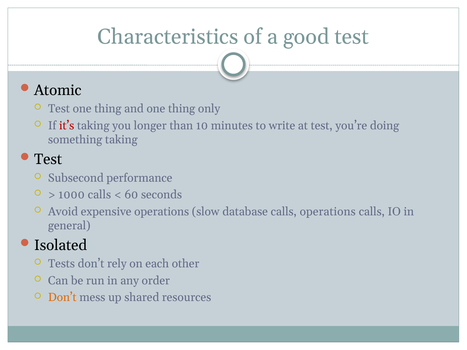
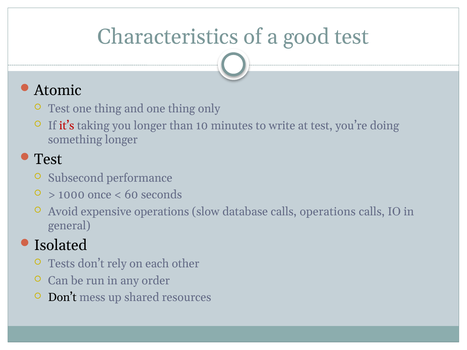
something taking: taking -> longer (121, 140)
1000 calls: calls -> once (100, 195)
Don’t colour: orange -> black (62, 298)
